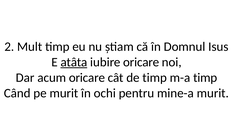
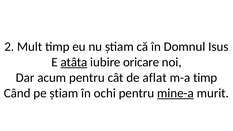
acum oricare: oricare -> pentru (87, 78)
de timp: timp -> aflat (155, 78)
pe murit: murit -> știam (64, 93)
mine-a underline: none -> present (175, 93)
